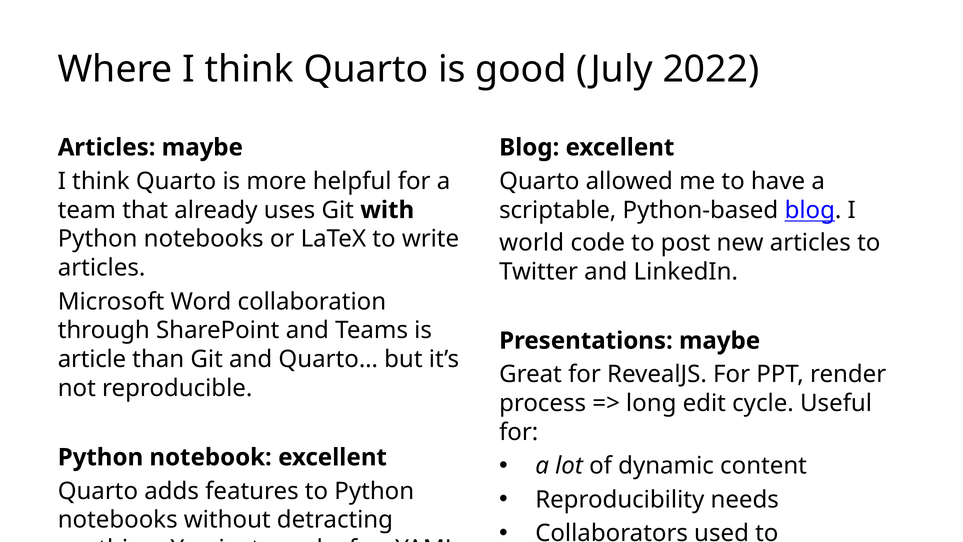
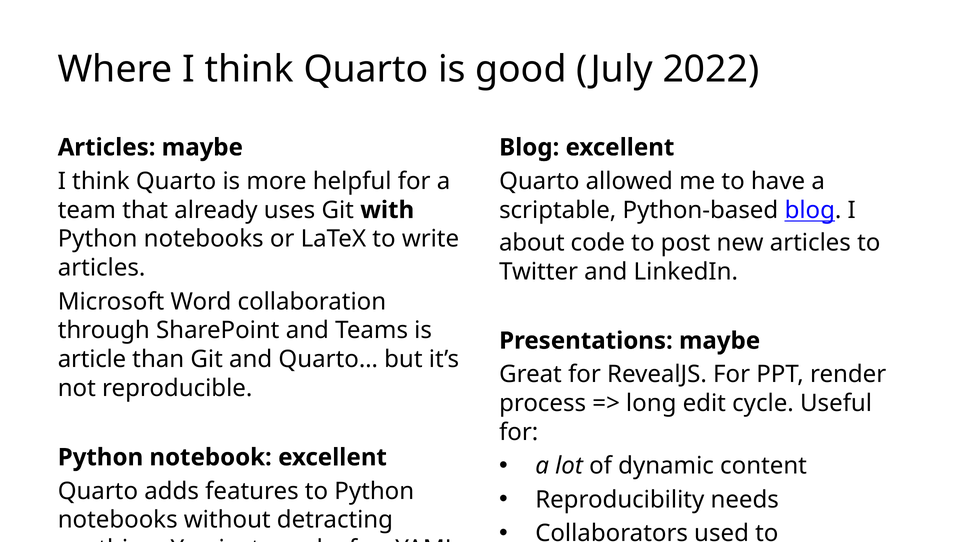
world: world -> about (532, 243)
